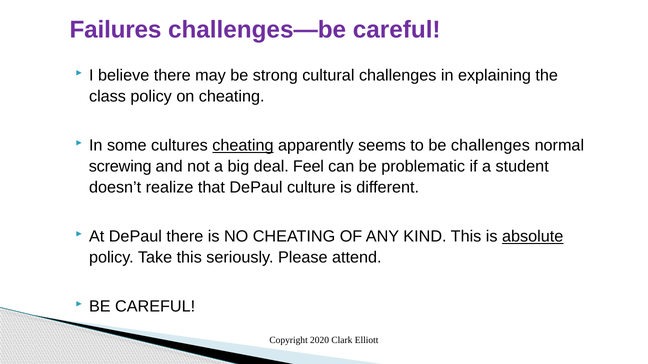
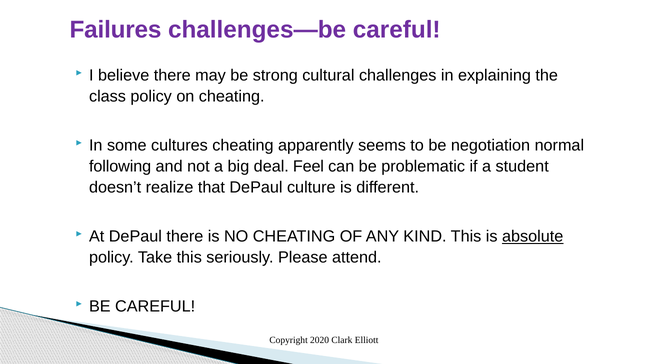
cheating underline: present -> none (243, 146)
be challenges: challenges -> negotiation (491, 146)
screwing: screwing -> following (120, 167)
